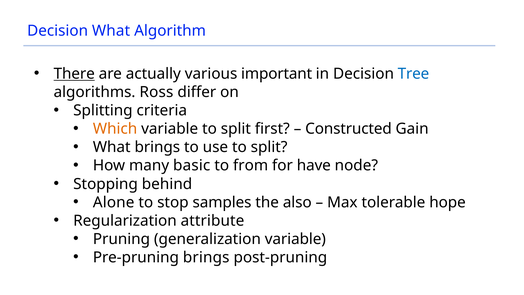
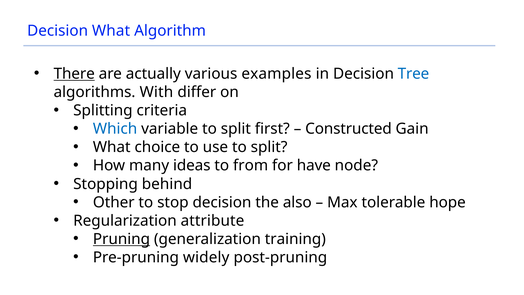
important: important -> examples (276, 74)
Ross: Ross -> With (156, 92)
Which colour: orange -> blue (115, 129)
What brings: brings -> choice (157, 147)
basic: basic -> ideas (192, 165)
Alone: Alone -> Other (114, 202)
stop samples: samples -> decision (222, 202)
Pruning underline: none -> present (121, 239)
generalization variable: variable -> training (295, 239)
Pre-pruning brings: brings -> widely (206, 257)
